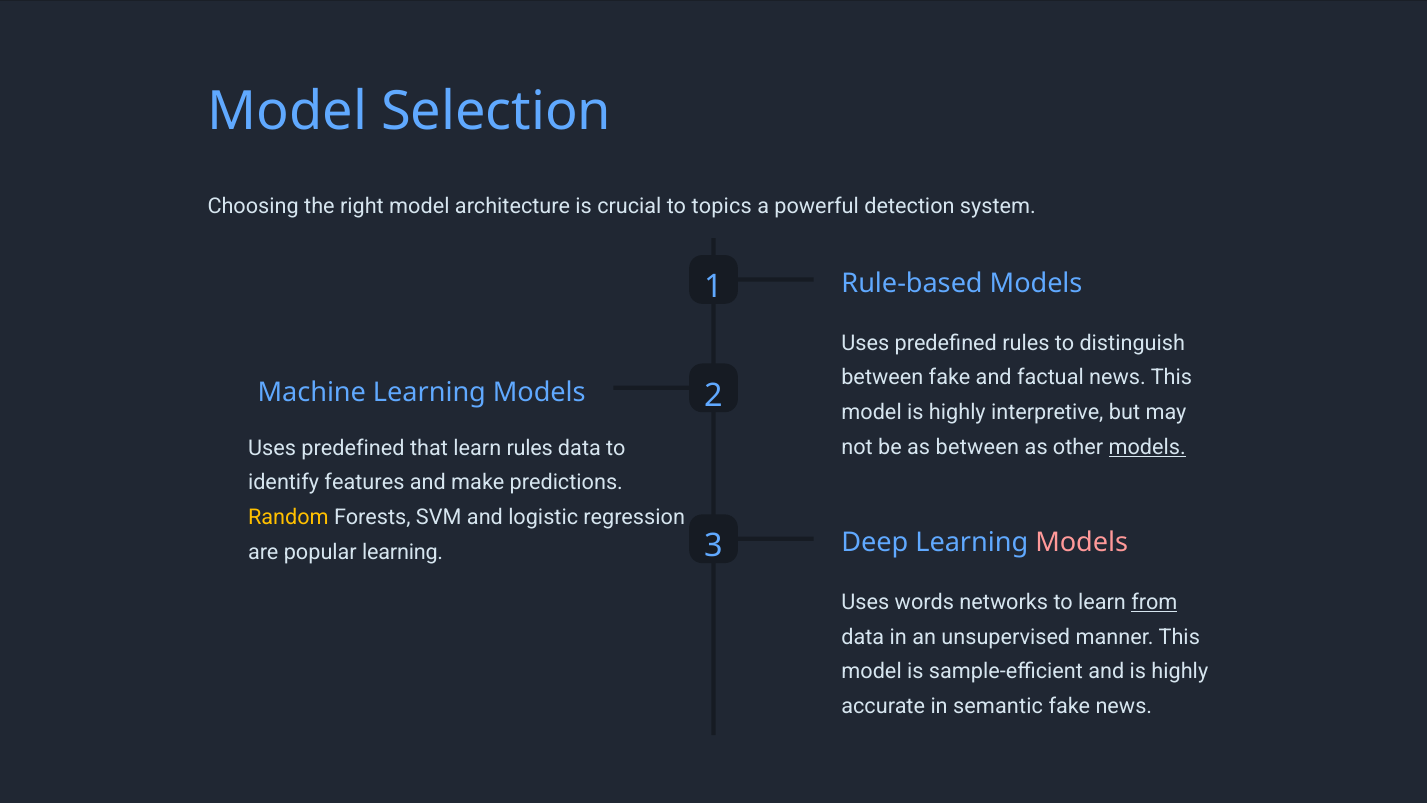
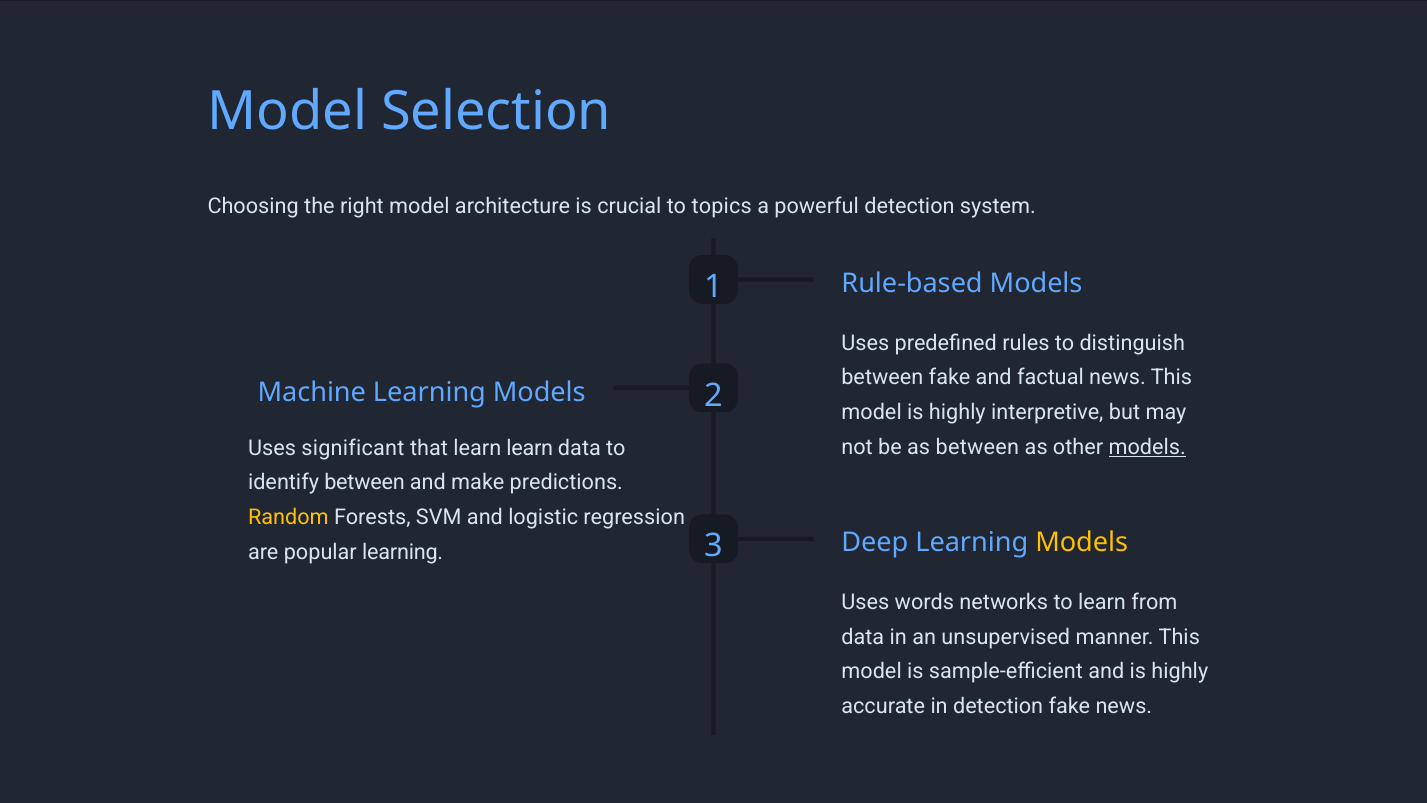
predefined: predefined -> significant (353, 448)
learn rules: rules -> learn (530, 448)
identify features: features -> between (365, 482)
Models colour: pink -> yellow (1082, 543)
from underline: present -> none (1154, 602)
in semantic: semantic -> detection (998, 706)
